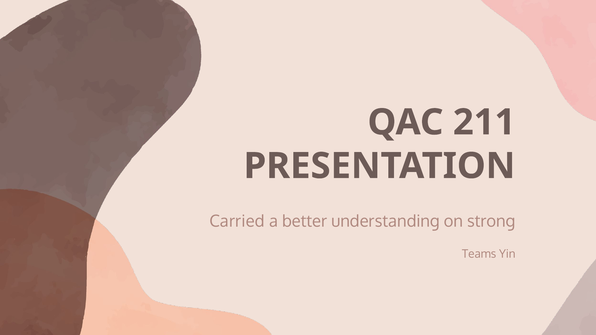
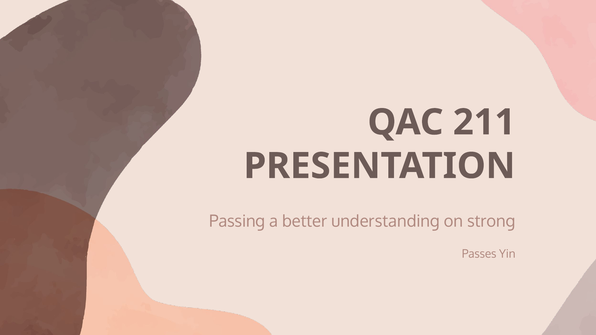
Carried: Carried -> Passing (237, 221)
Teams: Teams -> Passes (479, 254)
